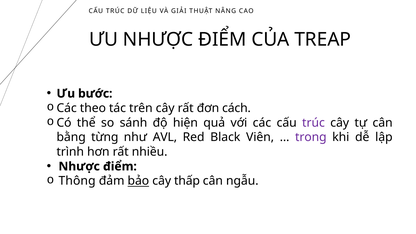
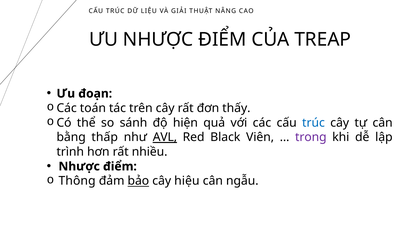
bước: bước -> đoạn (95, 94)
theo: theo -> toán (93, 108)
cách: cách -> thấy (236, 108)
trúc colour: purple -> blue (314, 123)
từng: từng -> thấp (105, 137)
AVL underline: none -> present (165, 137)
thấp: thấp -> hiệu (187, 181)
